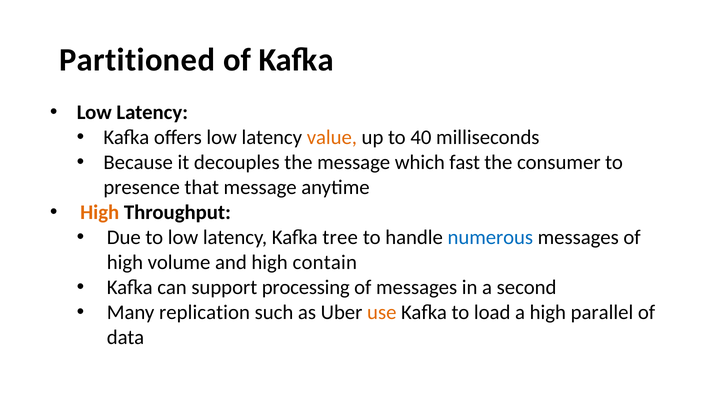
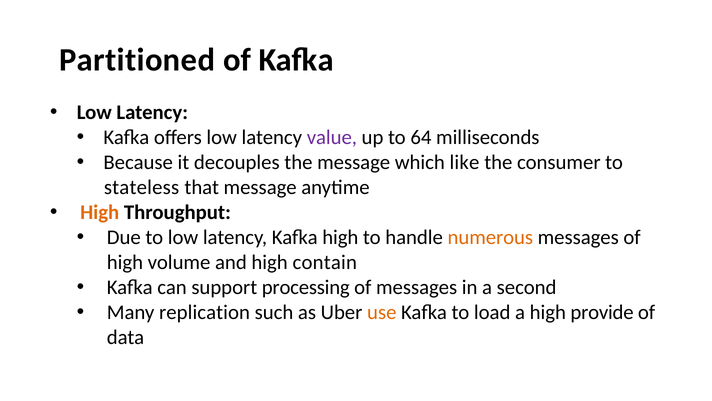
value colour: orange -> purple (332, 137)
40: 40 -> 64 (421, 137)
fast: fast -> like (464, 162)
presence: presence -> stateless (142, 187)
Kafka tree: tree -> high (340, 237)
numerous colour: blue -> orange (490, 237)
parallel: parallel -> provide (602, 312)
